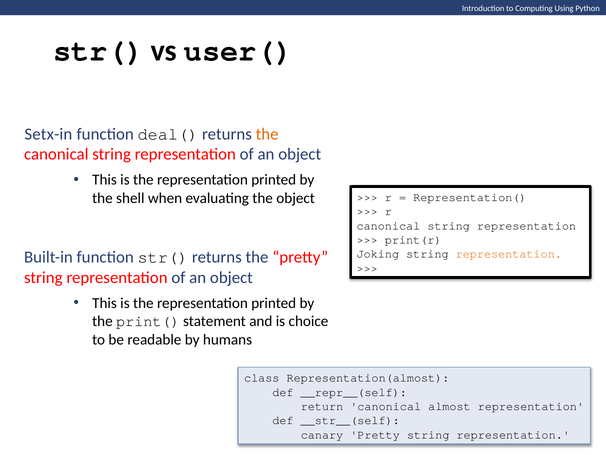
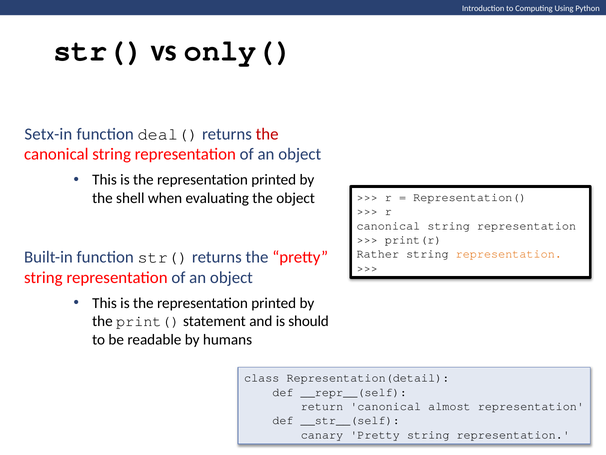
user(: user( -> only( (238, 51)
the colour: orange -> red (267, 134)
Joking: Joking -> Rather (378, 254)
choice: choice -> should (309, 321)
Representation(almost: Representation(almost -> Representation(detail (368, 378)
